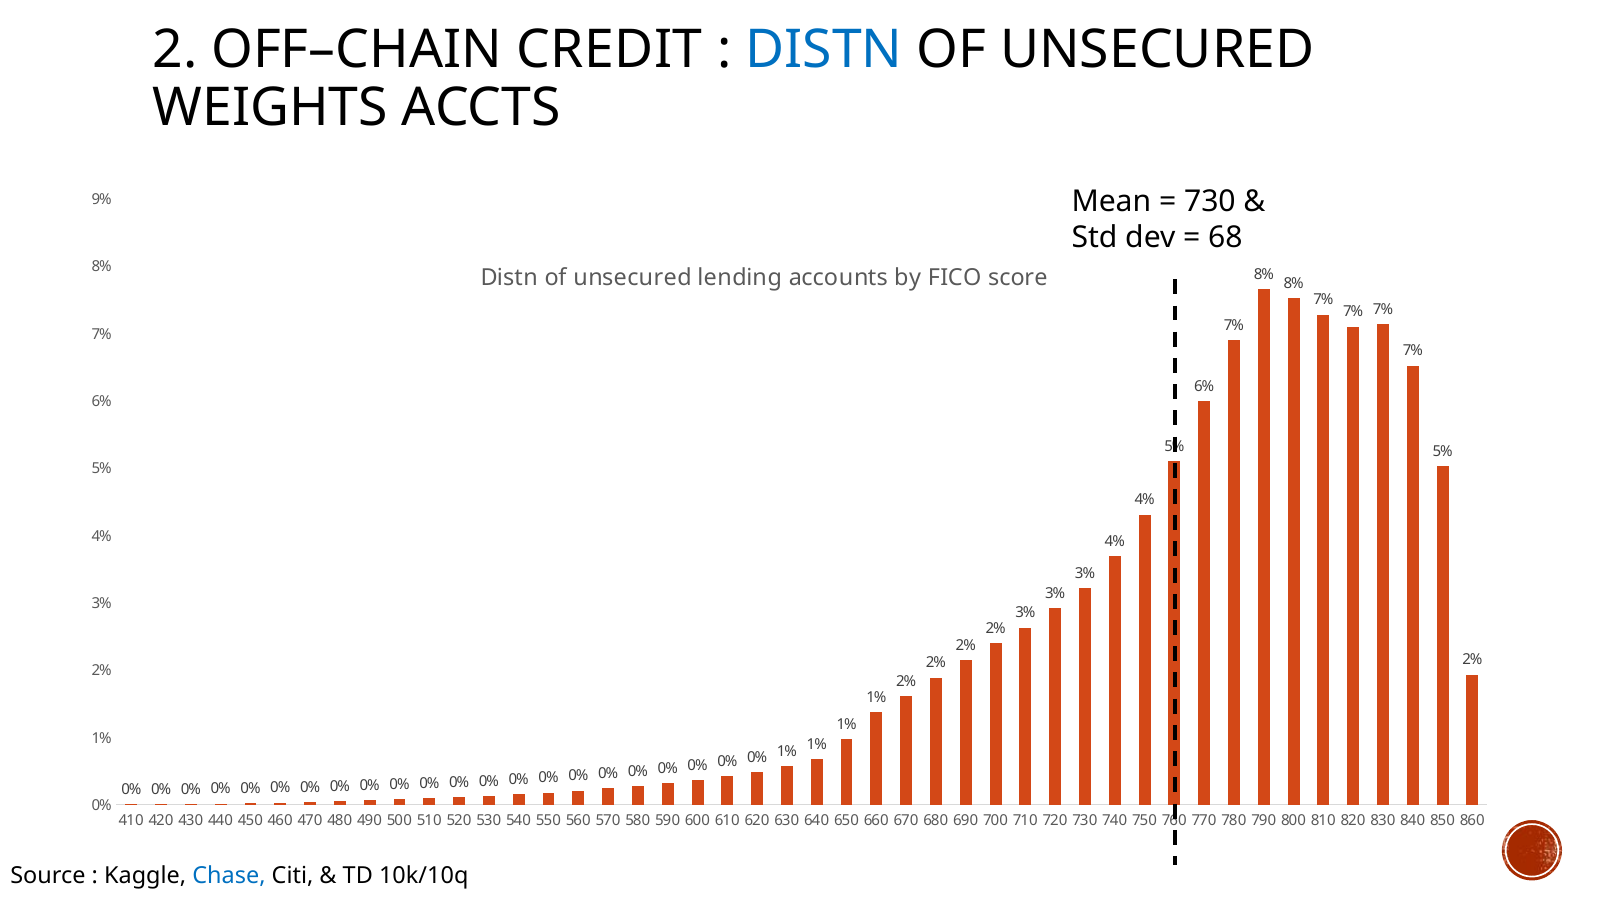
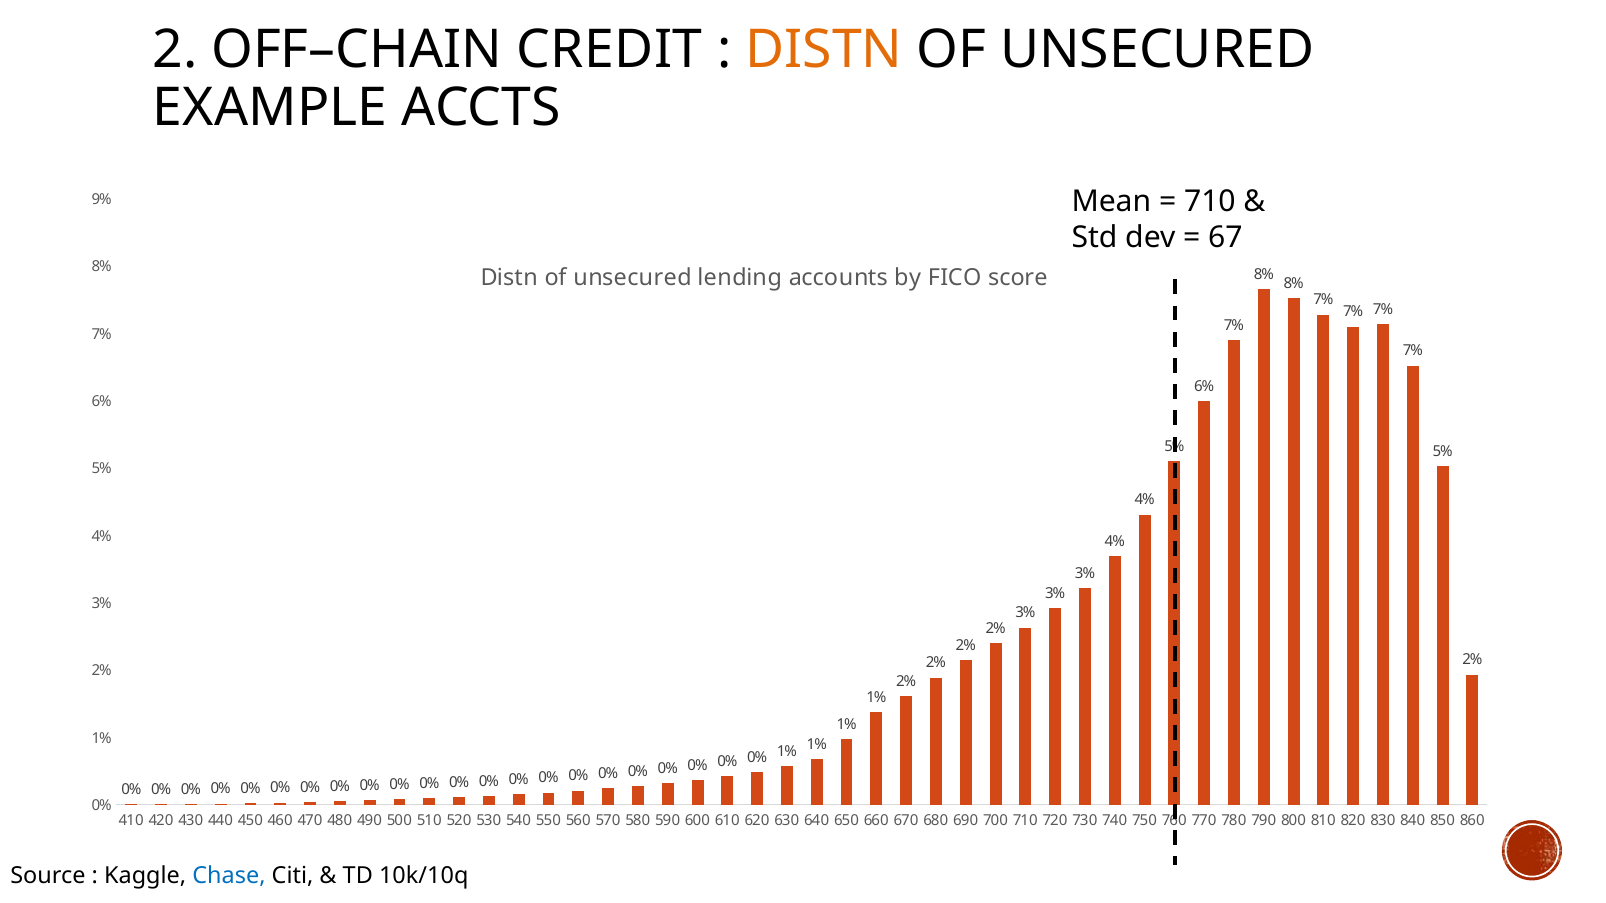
DISTN colour: blue -> orange (824, 50)
WEIGHTS: WEIGHTS -> EXAMPLE (270, 108)
730: 730 -> 710 (1210, 202)
68: 68 -> 67 (1225, 238)
